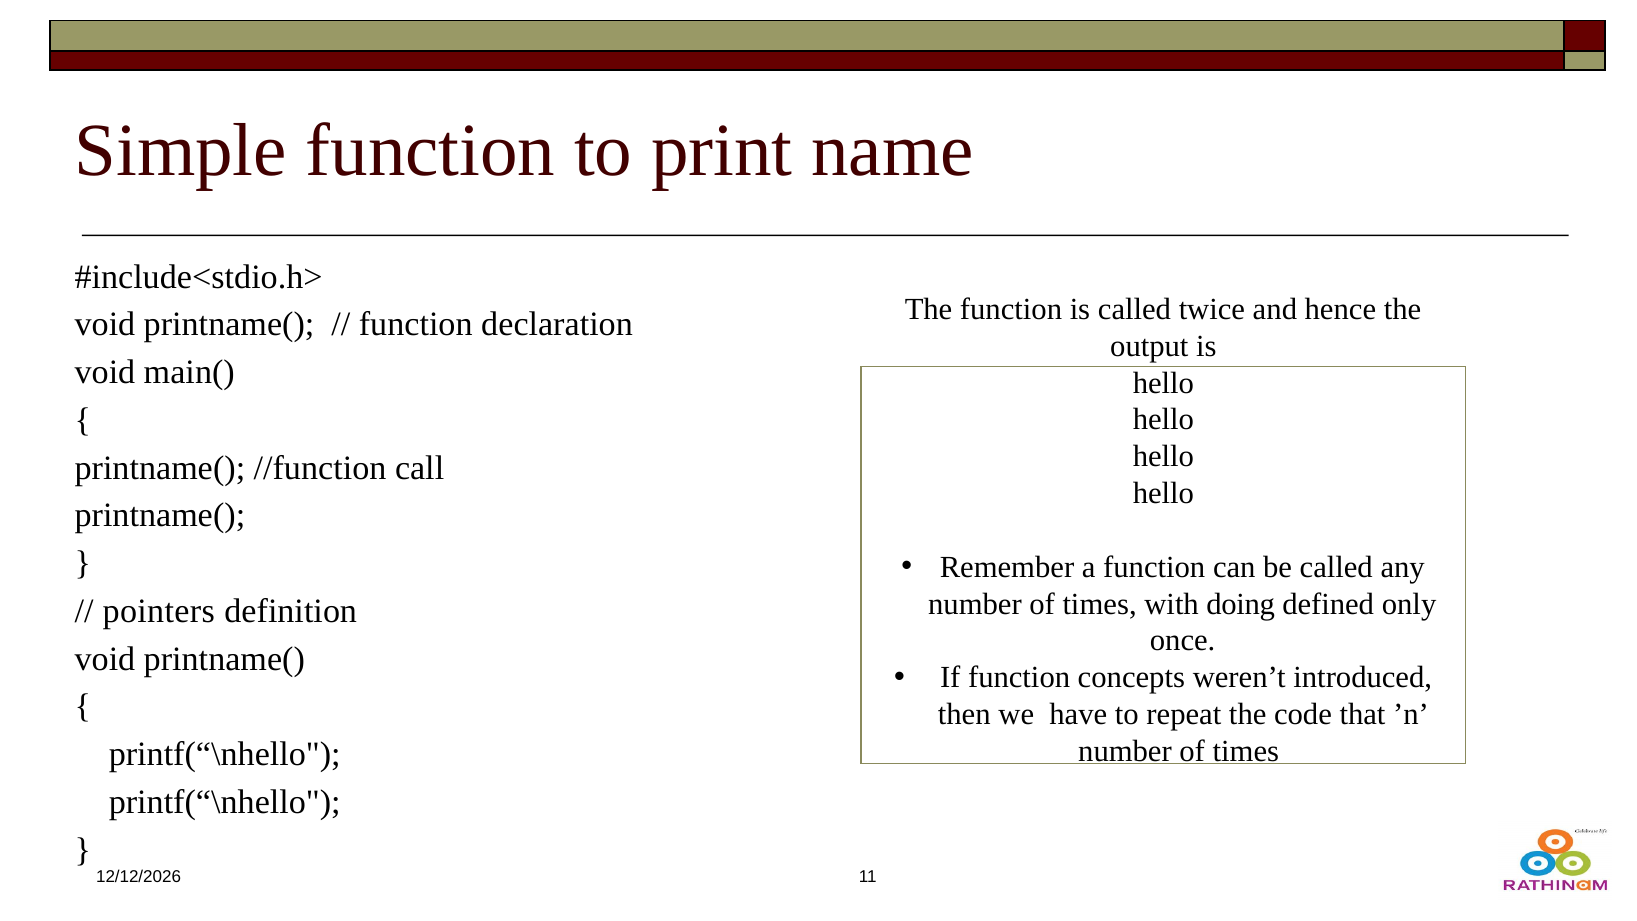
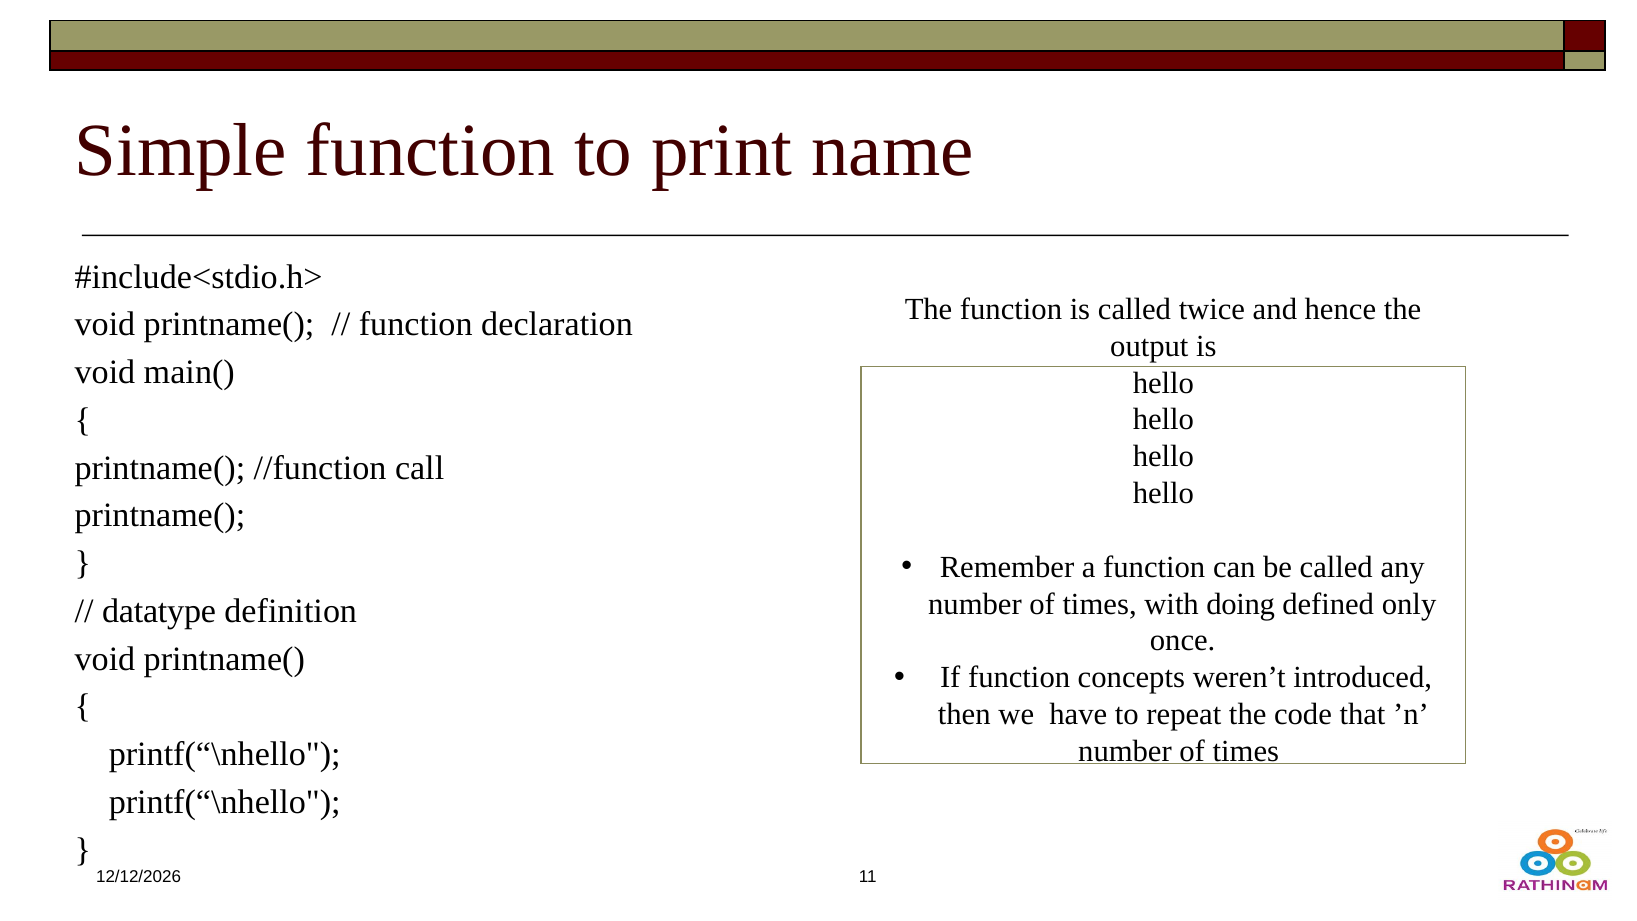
pointers: pointers -> datatype (159, 611)
